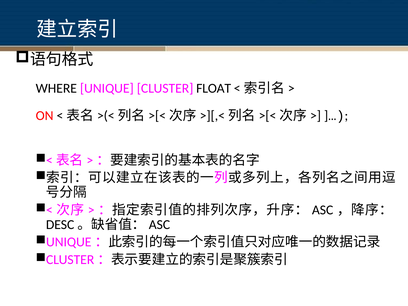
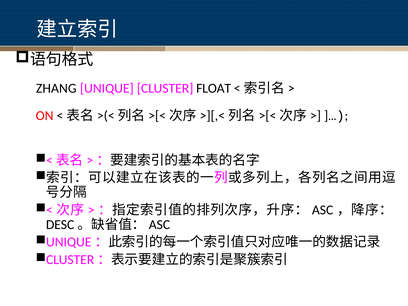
WHERE: WHERE -> ZHANG (56, 88)
